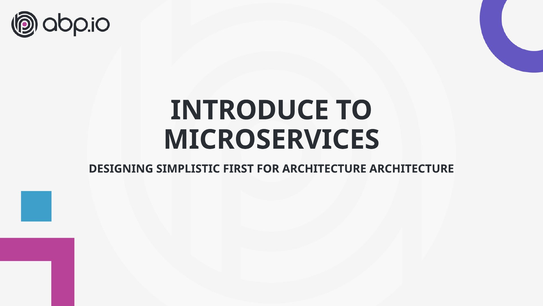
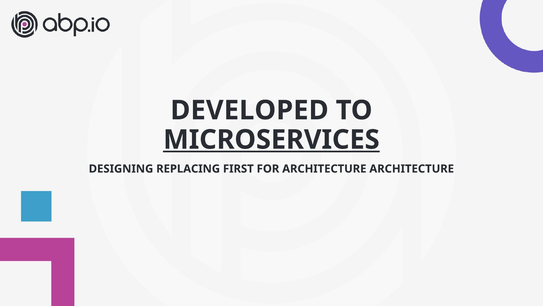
INTRODUCE: INTRODUCE -> DEVELOPED (249, 110)
MICROSERVICES underline: none -> present (271, 139)
SIMPLISTIC: SIMPLISTIC -> REPLACING (188, 169)
